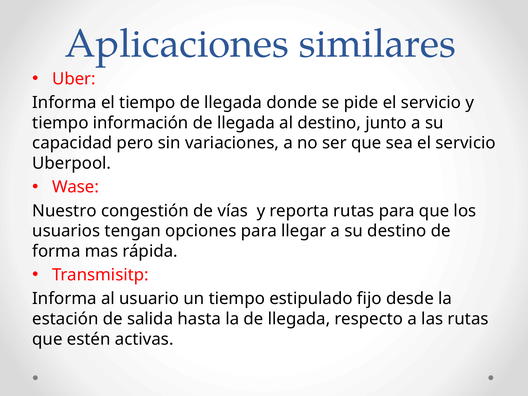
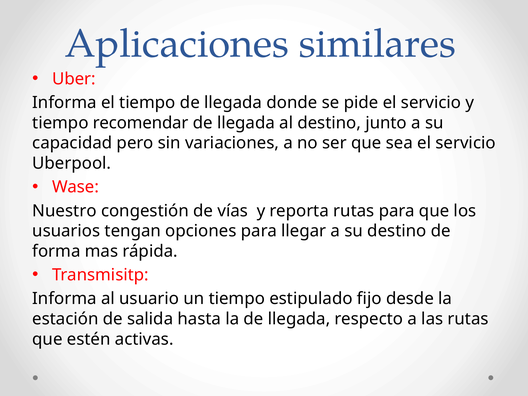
información: información -> recomendar (141, 123)
